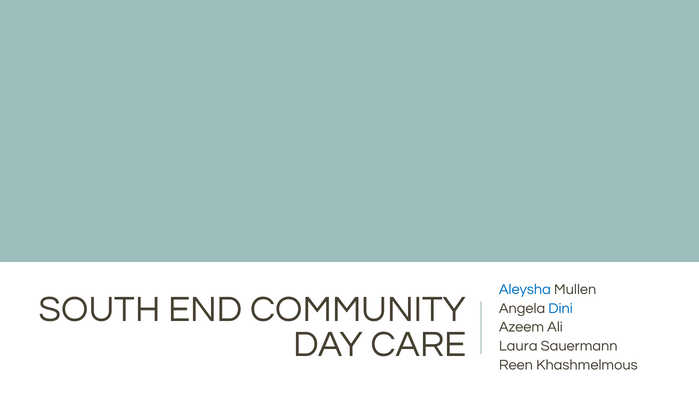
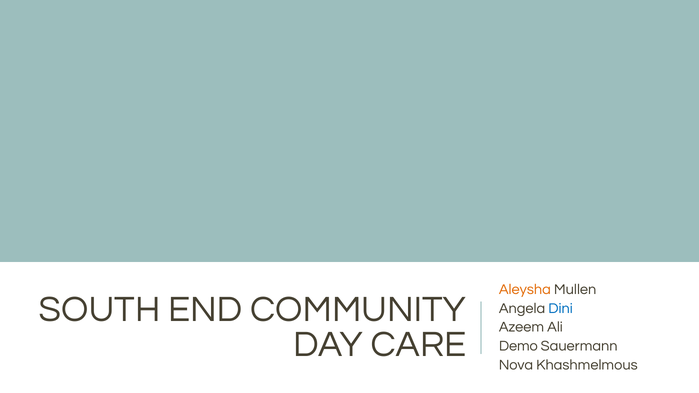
Aleysha colour: blue -> orange (525, 289)
Laura: Laura -> Demo (518, 346)
Reen: Reen -> Nova (516, 365)
